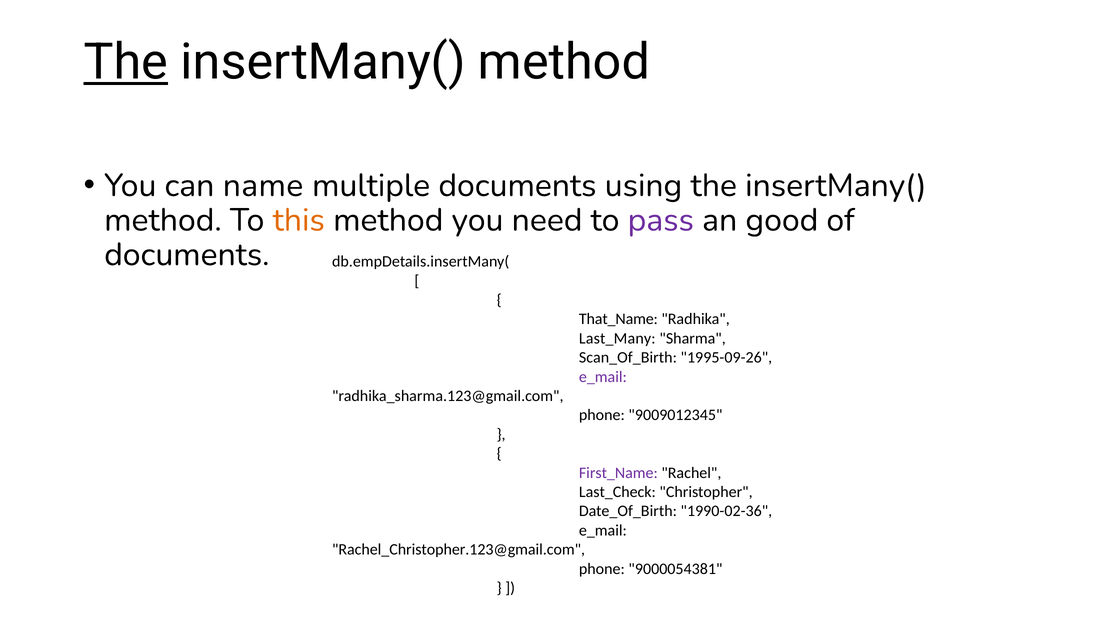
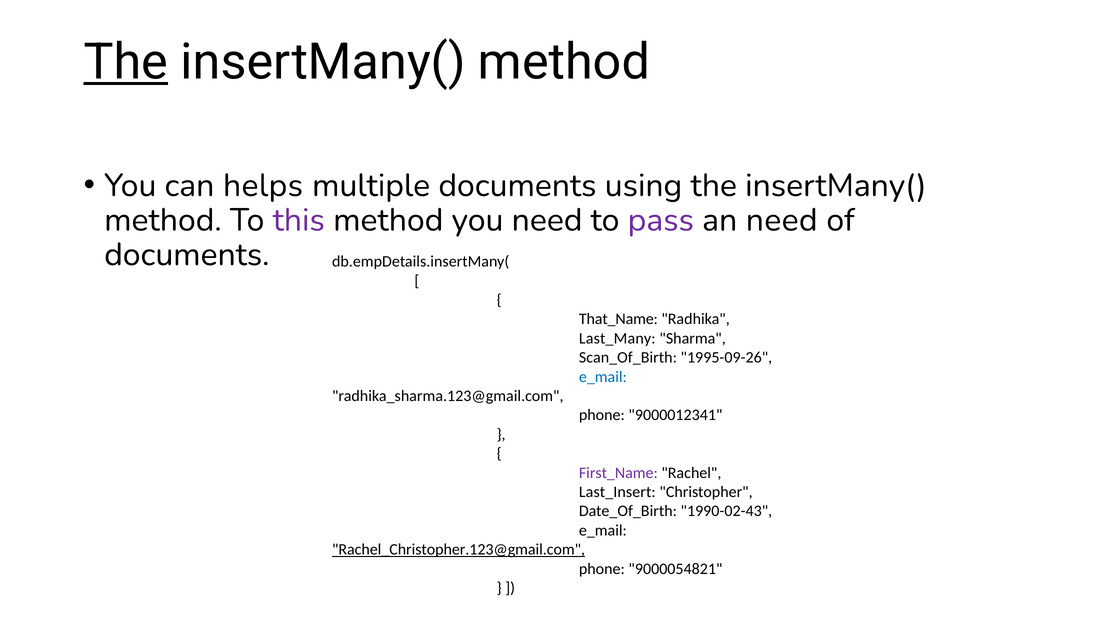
name: name -> helps (263, 185)
this colour: orange -> purple (299, 220)
an good: good -> need (782, 220)
e_mail colour: purple -> blue (603, 377)
9009012345: 9009012345 -> 9000012341 (675, 415)
Last_Check: Last_Check -> Last_Insert (617, 492)
1990-02-36: 1990-02-36 -> 1990-02-43 (726, 511)
Rachel_Christopher.123@gmail.com underline: none -> present (459, 550)
9000054381: 9000054381 -> 9000054821 (675, 569)
